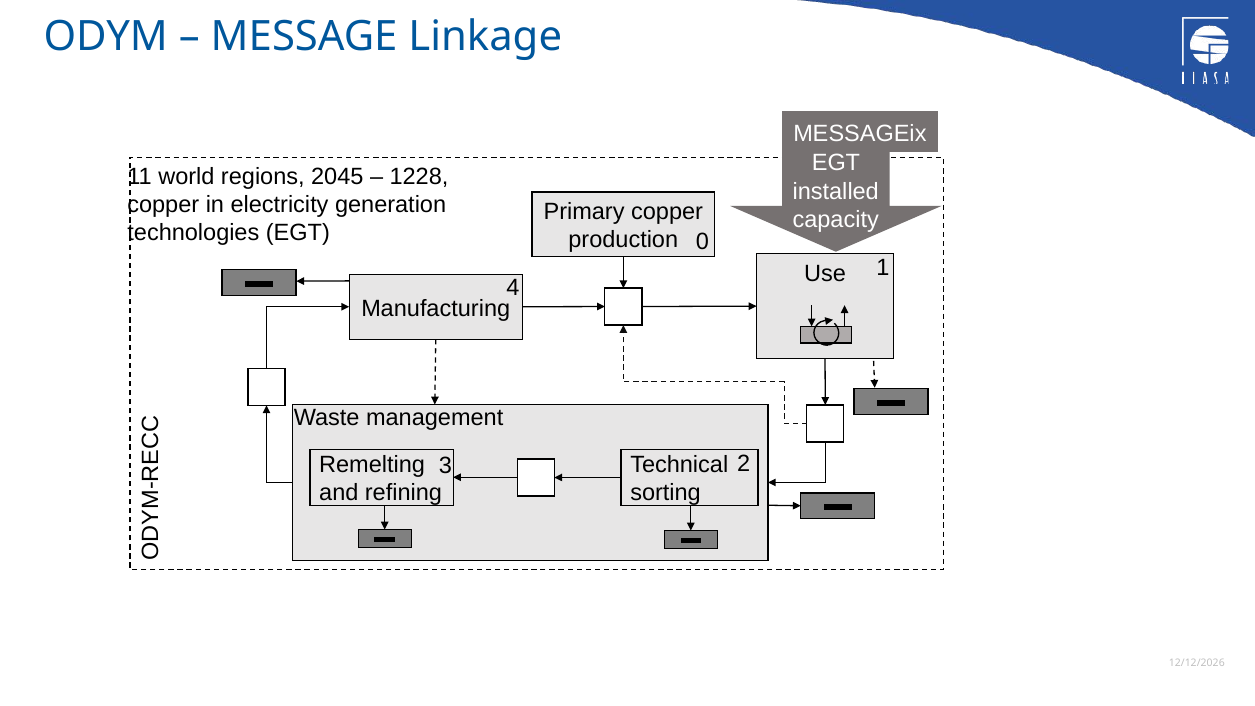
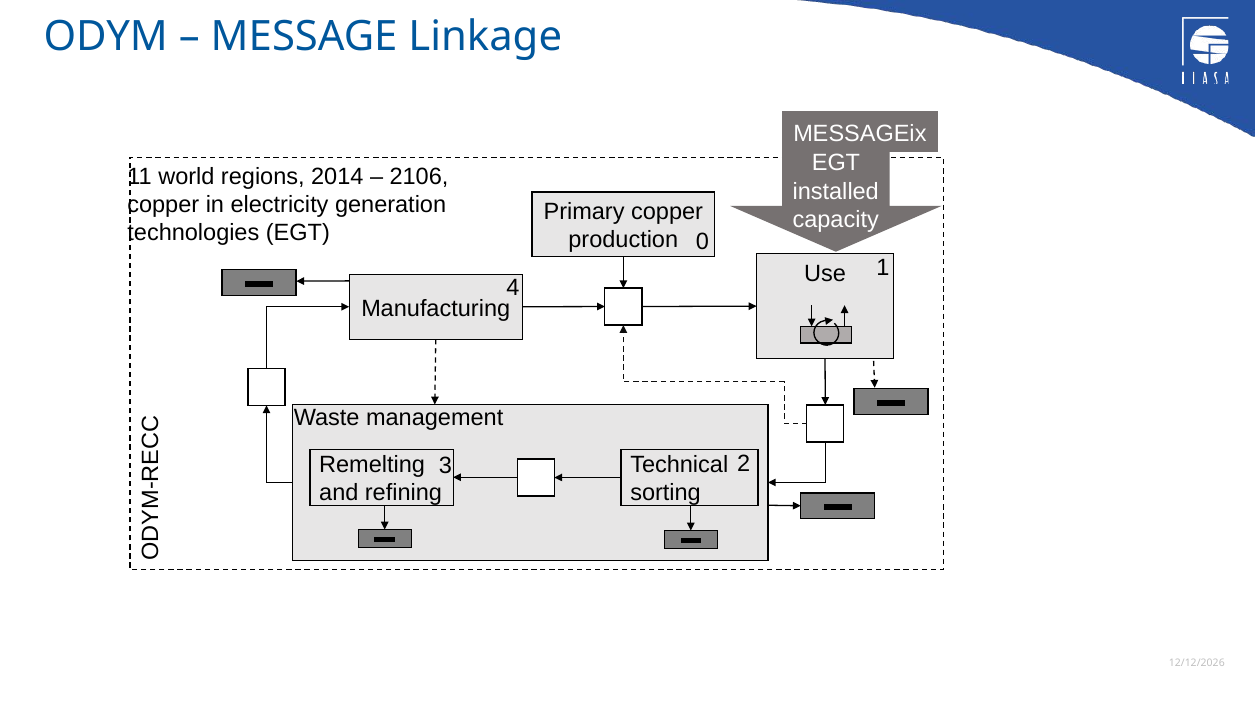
2045: 2045 -> 2014 (337, 177)
1228: 1228 -> 2106 (419, 177)
